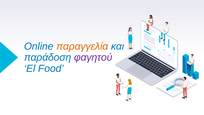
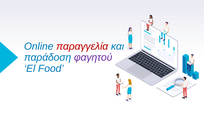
παραγγελία colour: orange -> red (82, 46)
